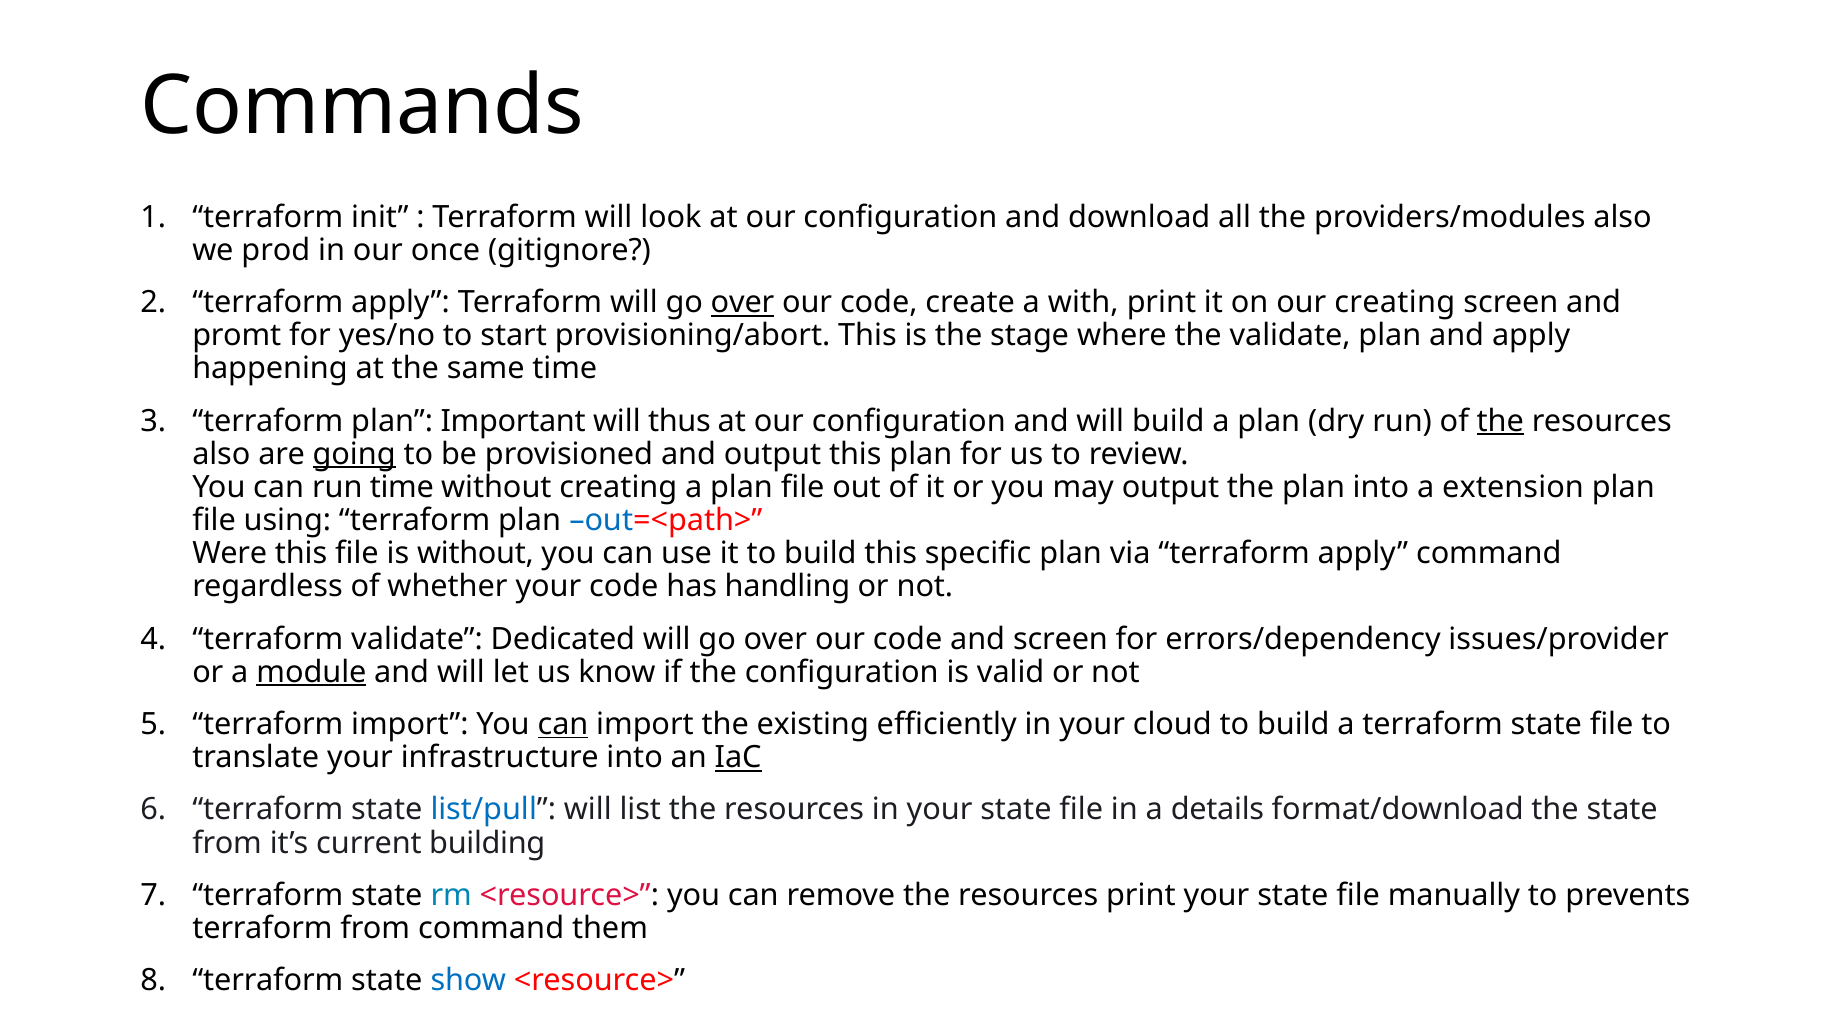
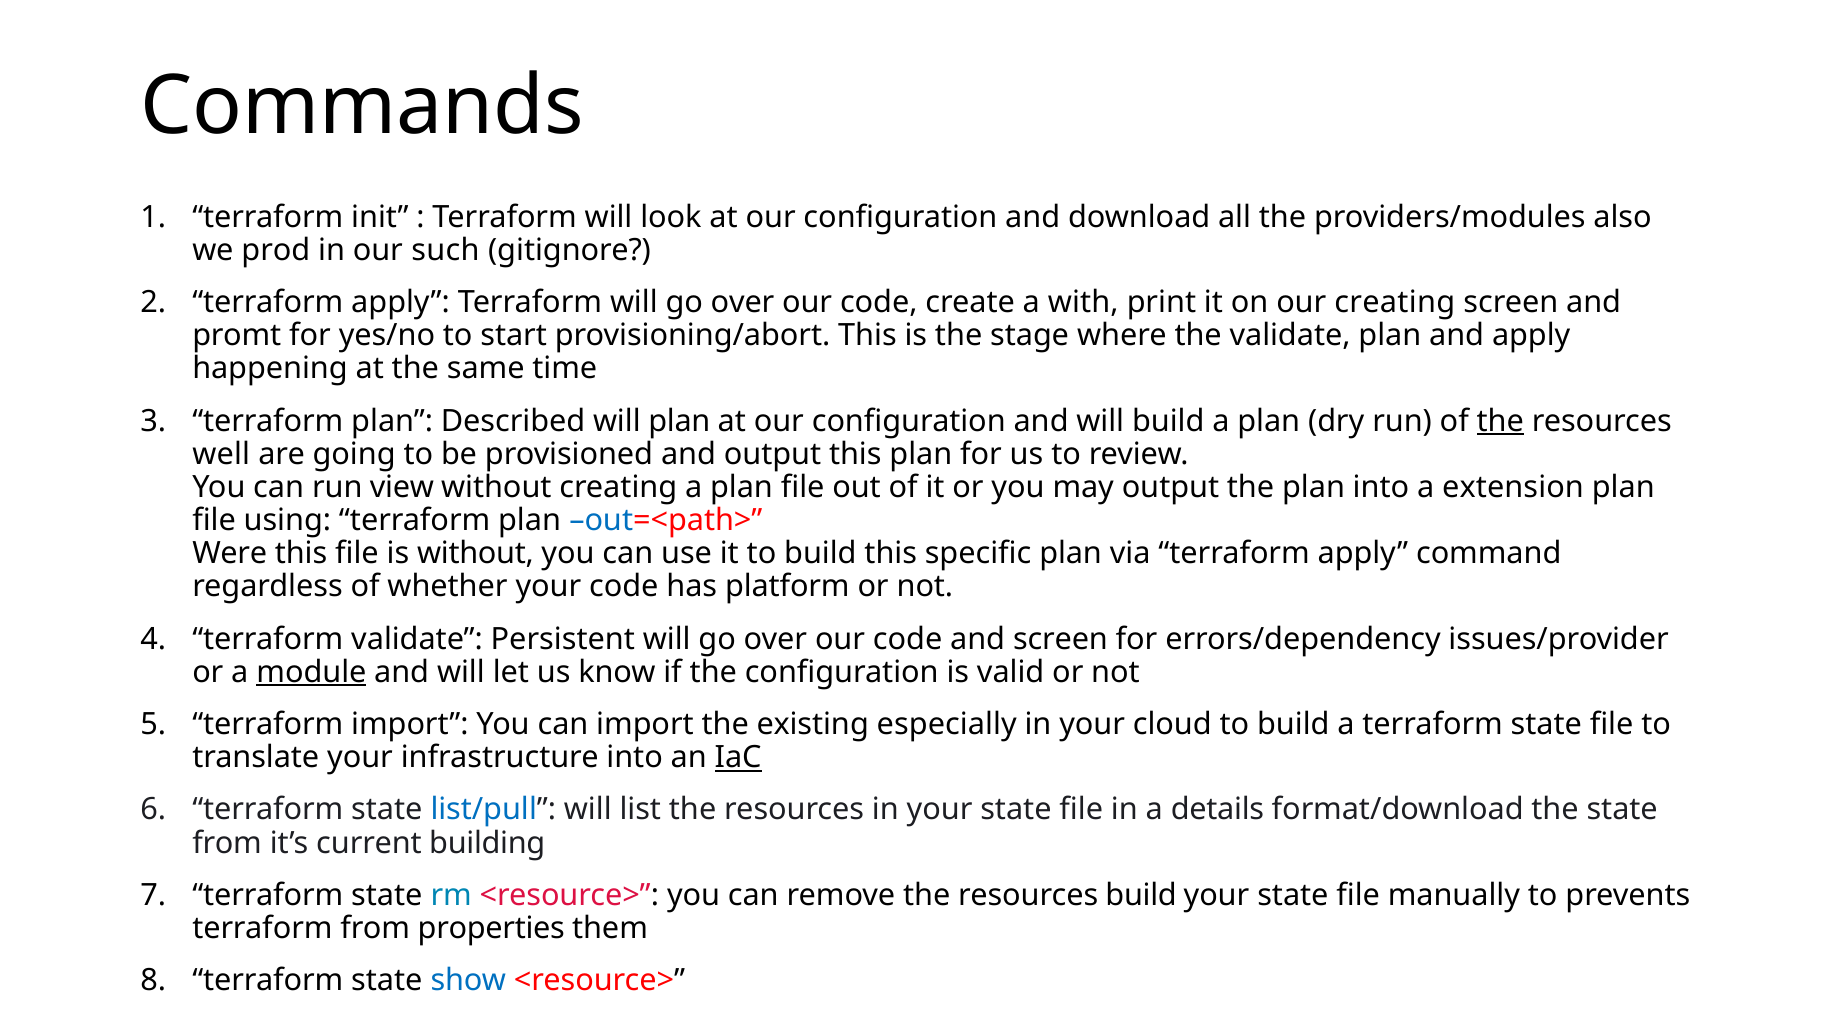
once: once -> such (445, 250)
over underline: present -> none (743, 303)
Important: Important -> Described (513, 421)
will thus: thus -> plan (679, 421)
also: also -> well (221, 454)
going underline: present -> none (354, 454)
run time: time -> view (402, 487)
handling: handling -> platform (787, 587)
Dedicated: Dedicated -> Persistent (563, 639)
can underline: present -> none (563, 724)
efficiently: efficiently -> especially (947, 724)
resources print: print -> build (1141, 895)
from command: command -> properties (491, 928)
